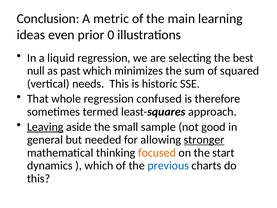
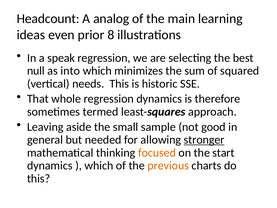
Conclusion: Conclusion -> Headcount (48, 19)
metric: metric -> analog (111, 19)
0: 0 -> 8 (111, 35)
liquid: liquid -> speak (61, 58)
past: past -> into (70, 71)
regression confused: confused -> dynamics (159, 99)
Leaving underline: present -> none (45, 127)
previous colour: blue -> orange (168, 165)
